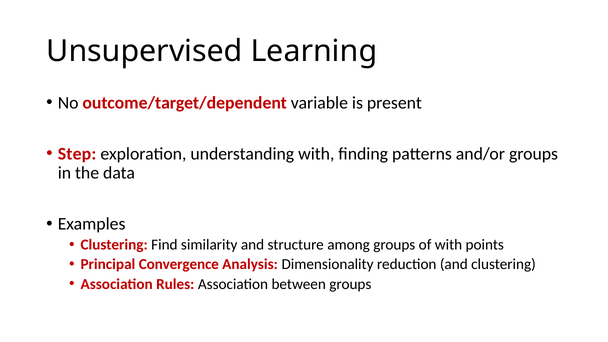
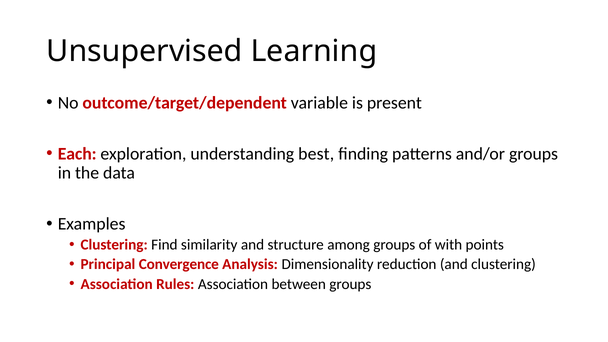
Step: Step -> Each (77, 154)
understanding with: with -> best (316, 154)
